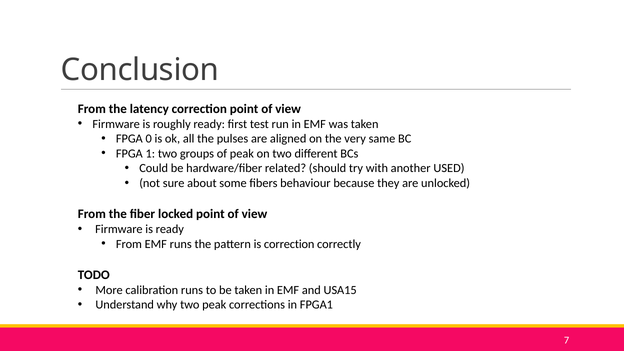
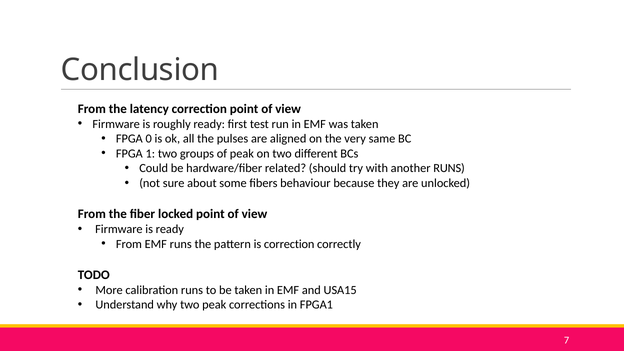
another USED: USED -> RUNS (449, 168)
